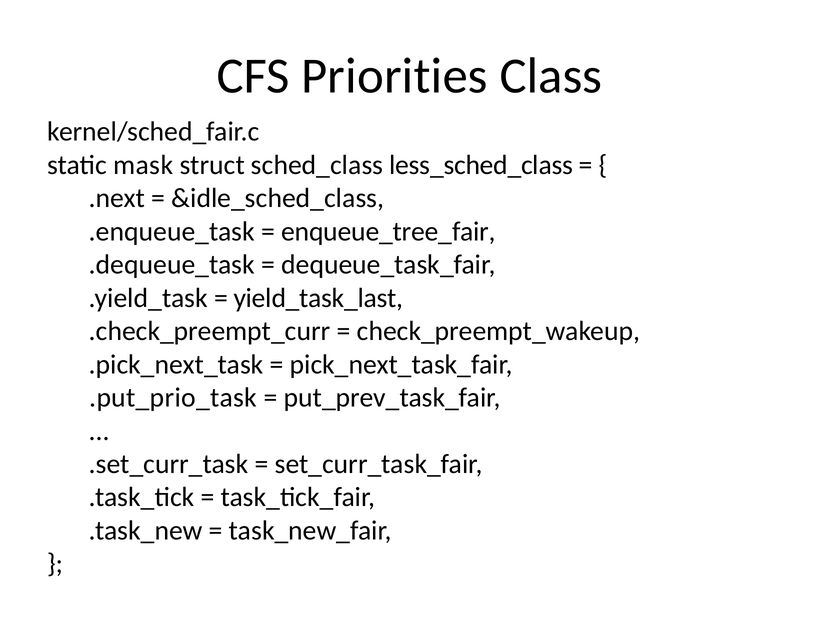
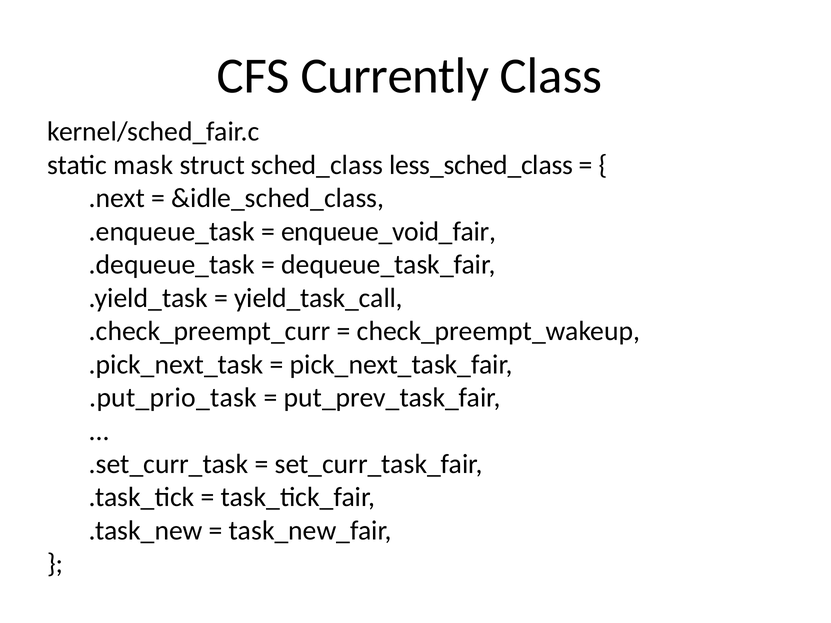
Priorities: Priorities -> Currently (395, 76)
enqueue_tree_fair: enqueue_tree_fair -> enqueue_void_fair (389, 232)
yield_task_last: yield_task_last -> yield_task_call (318, 298)
